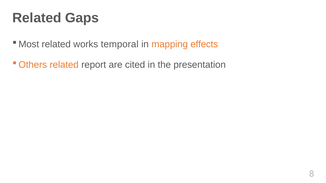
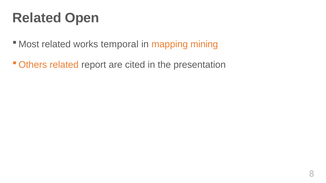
Gaps: Gaps -> Open (82, 18)
effects: effects -> mining (204, 44)
